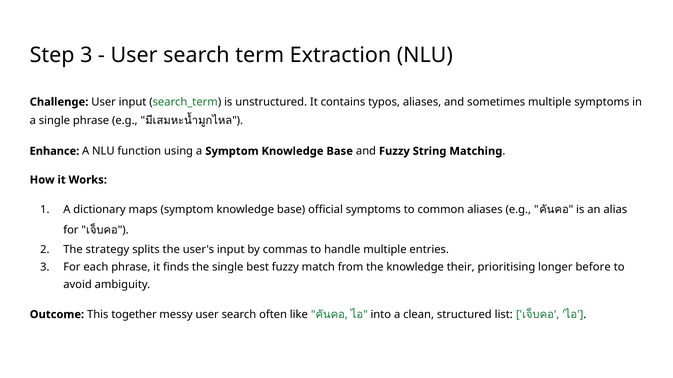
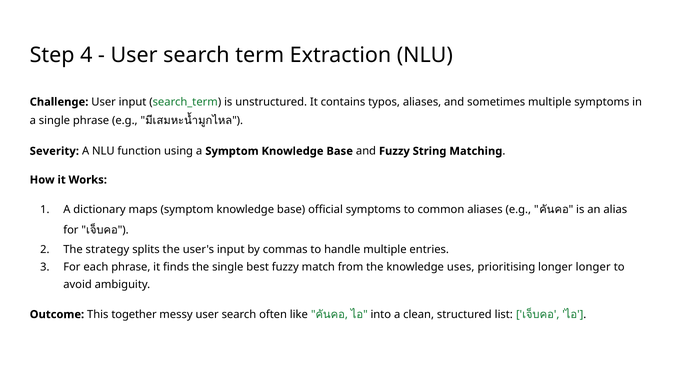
Step 3: 3 -> 4 (86, 55)
Enhance: Enhance -> Severity (54, 151)
their: their -> uses (461, 267)
longer before: before -> longer (593, 267)
